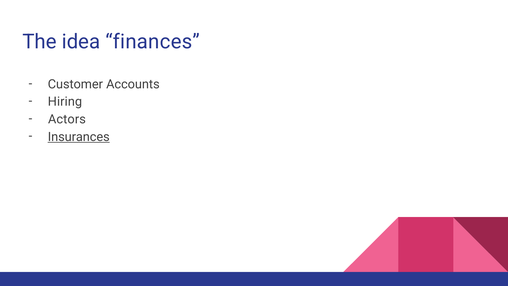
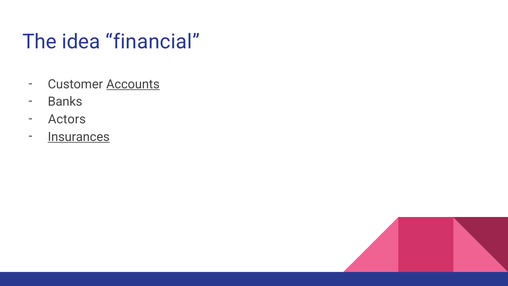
finances: finances -> financial (153, 42)
Accounts underline: none -> present (133, 84)
Hiring: Hiring -> Banks (65, 102)
